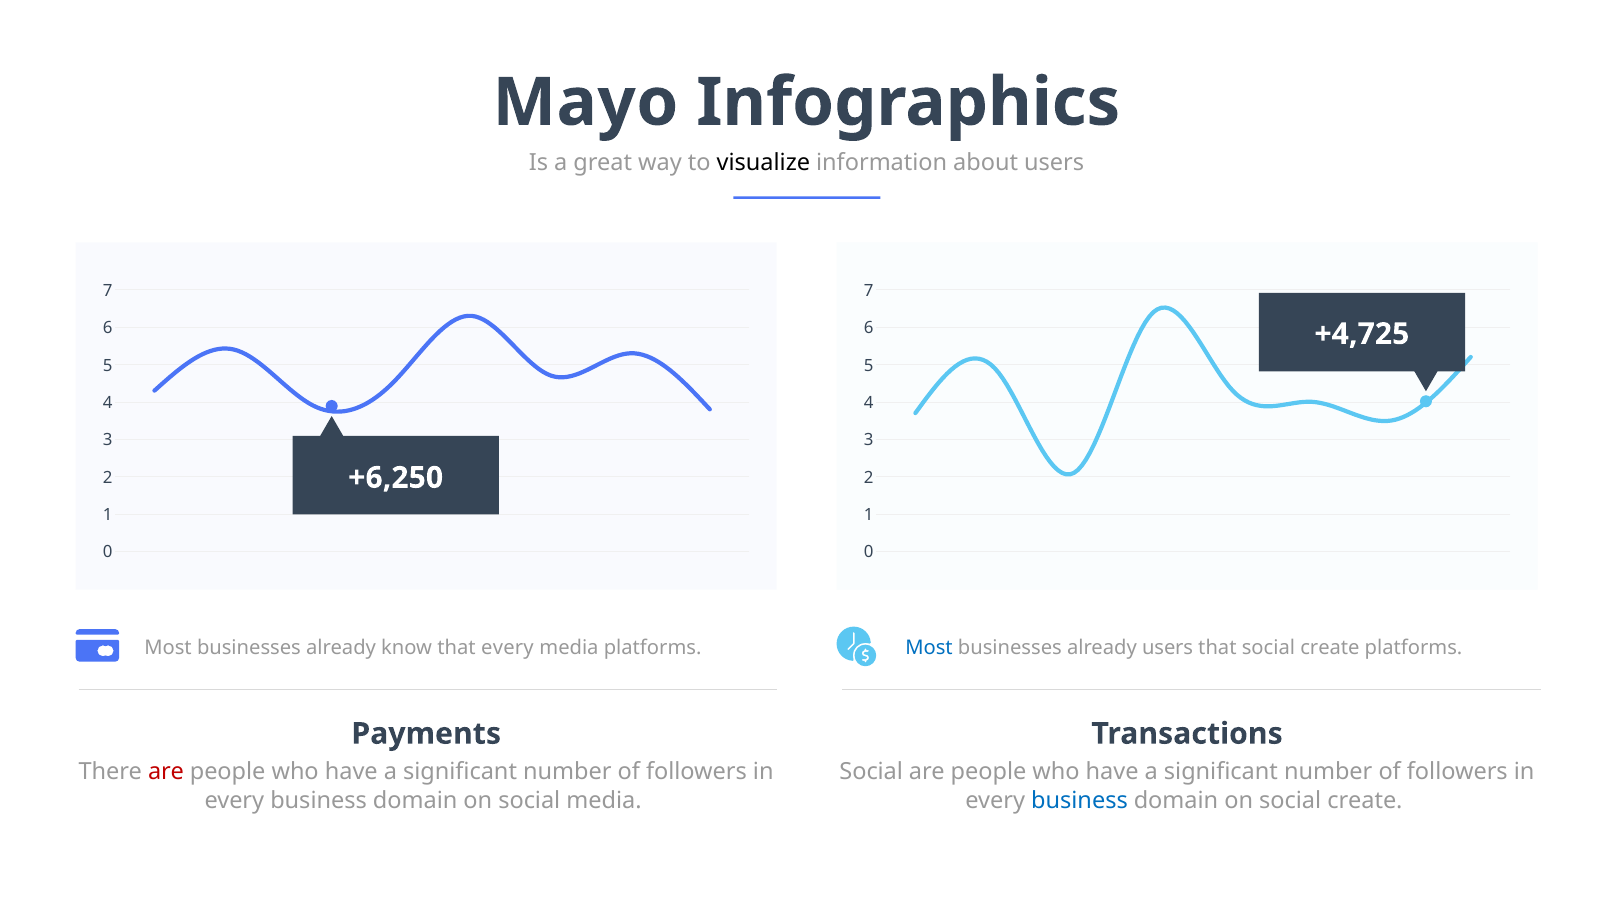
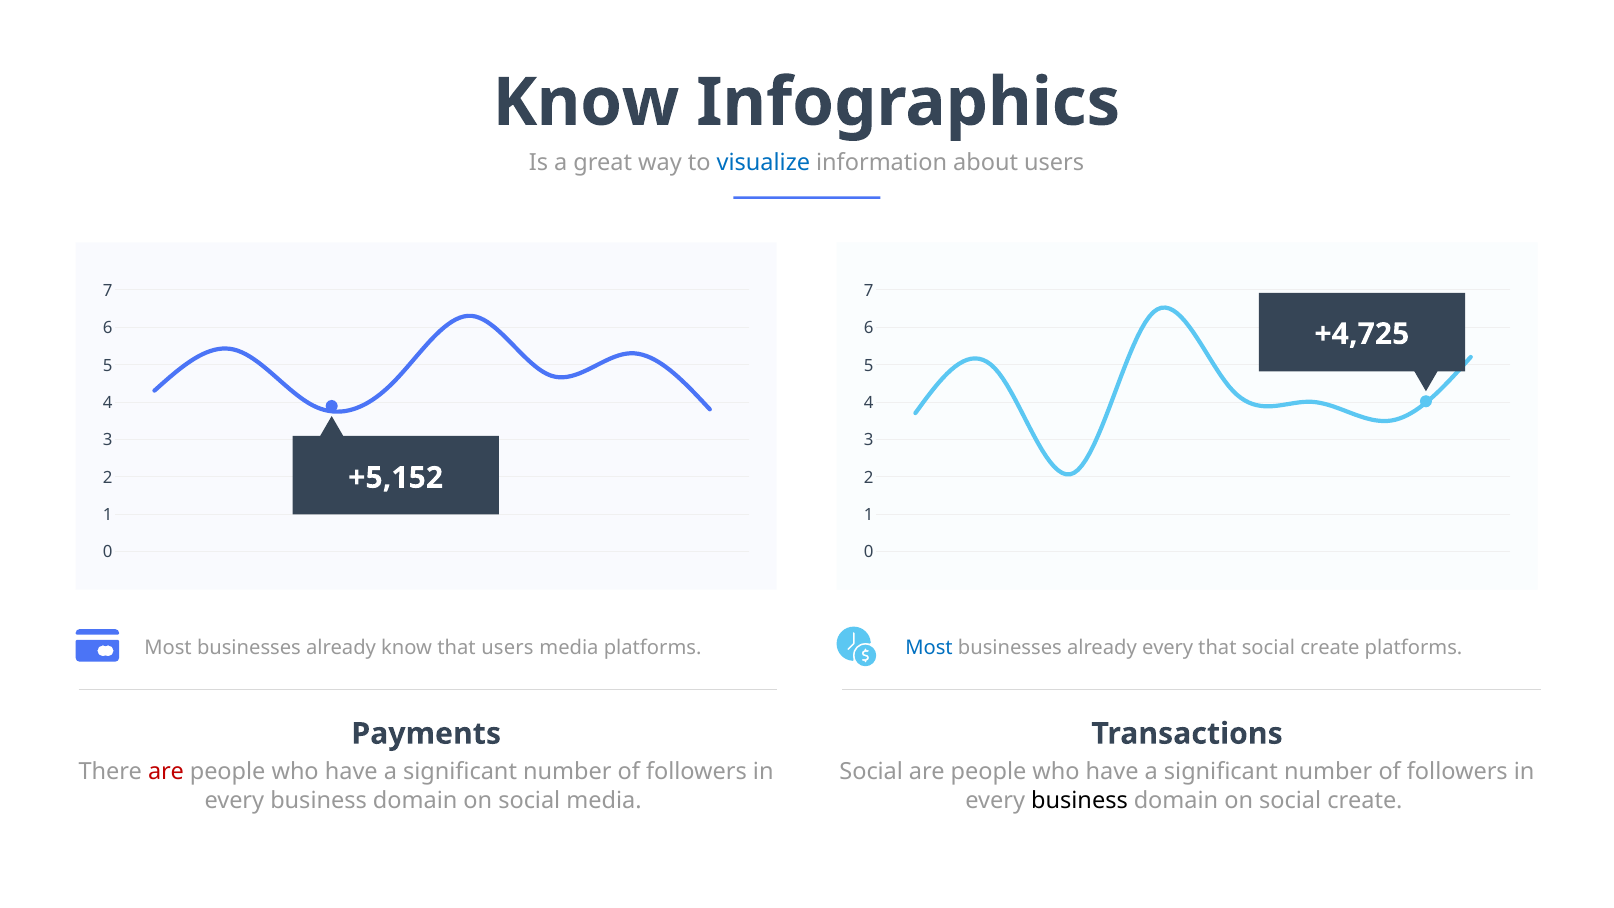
Mayo: Mayo -> Know (586, 103)
visualize colour: black -> blue (763, 163)
+6,250: +6,250 -> +5,152 (396, 478)
that every: every -> users (507, 648)
already users: users -> every (1168, 648)
business colour: blue -> black (1079, 800)
